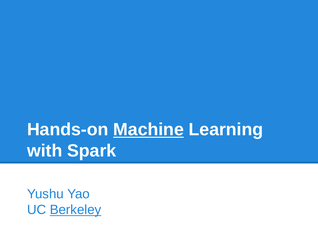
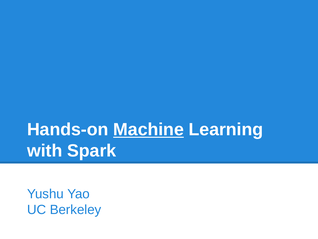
Berkeley underline: present -> none (76, 209)
